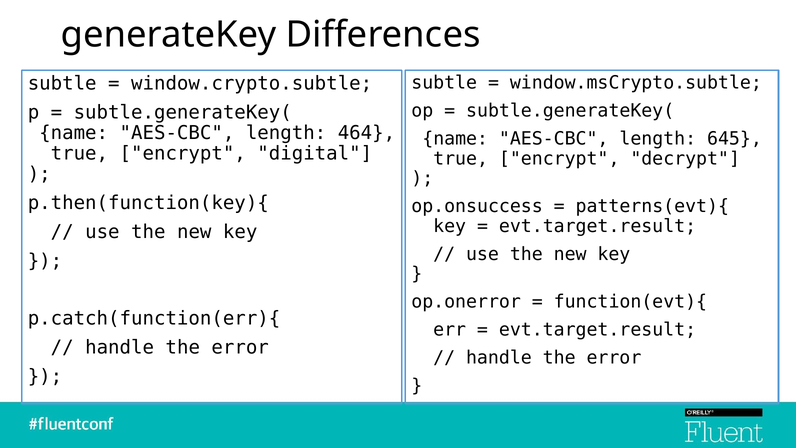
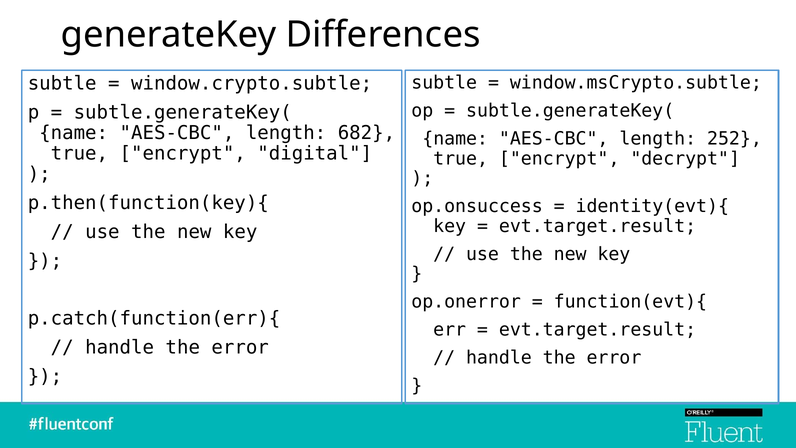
464: 464 -> 682 (366, 133)
645: 645 -> 252 (734, 139)
patterns(evt){: patterns(evt){ -> identity(evt){ (652, 206)
